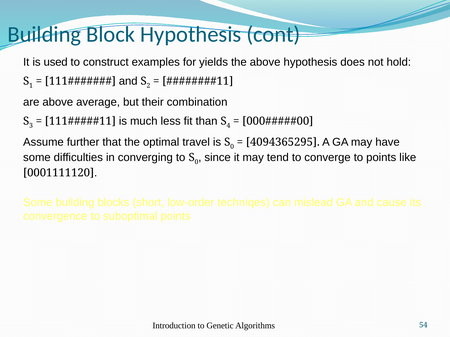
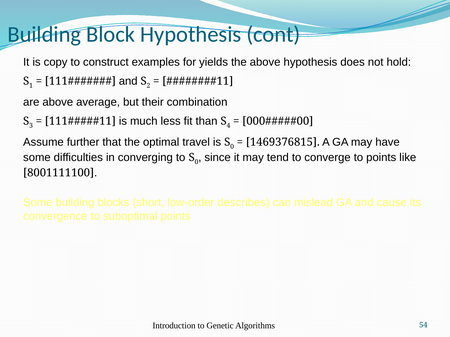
used: used -> copy (56, 62)
4094365295: 4094365295 -> 1469376815 (283, 142)
0001111120: 0001111120 -> 8001111100 (59, 173)
techniqes: techniqes -> describes (244, 203)
